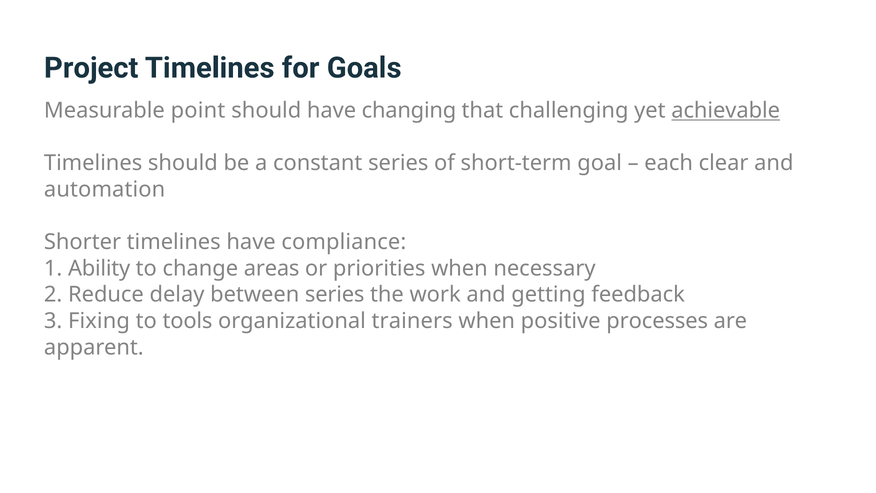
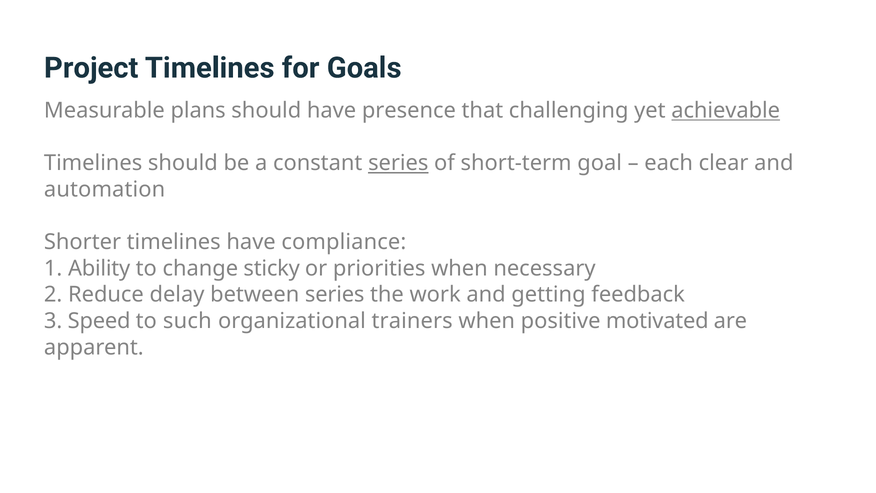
point: point -> plans (198, 111)
changing: changing -> presence (409, 111)
series underline: none -> present (398, 163)
areas: areas -> sticky (272, 268)
Fixing: Fixing -> Speed (99, 321)
tools: tools -> such (187, 321)
processes: processes -> motivated (657, 321)
